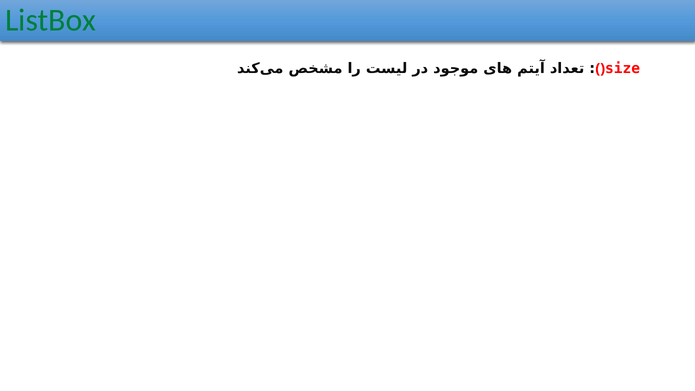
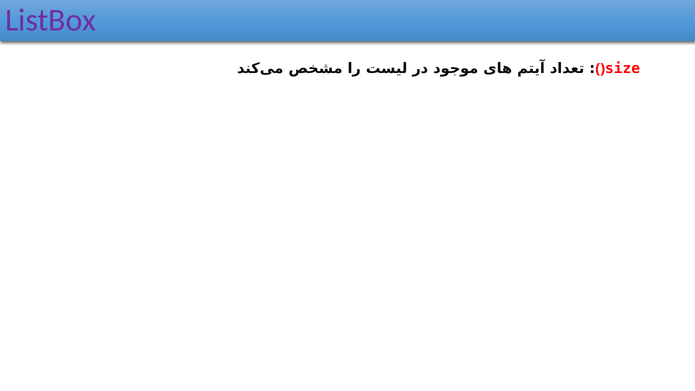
ListBox colour: green -> purple (51, 20)
